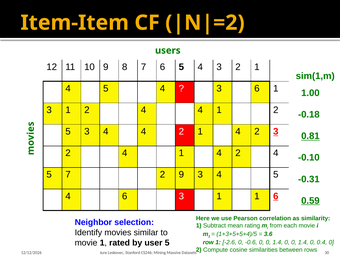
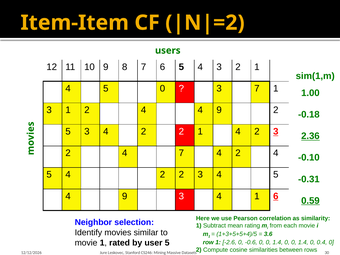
4: 4 -> 0 (162, 88)
3 6: 6 -> 7 (257, 88)
4 4 1: 1 -> 9 (219, 110)
3 4 4: 4 -> 2 (144, 132)
0.81: 0.81 -> 2.36 (310, 136)
2 4 1: 1 -> 7 (181, 153)
7: 7 -> 4 (68, 175)
9: 9 -> 2 (181, 175)
6: 6 -> 9 (125, 196)
1: 1 -> 4 (219, 196)
